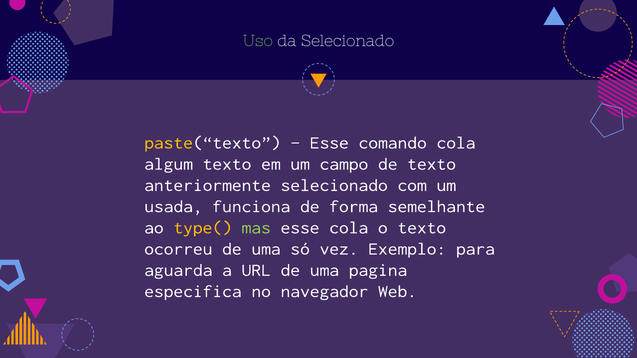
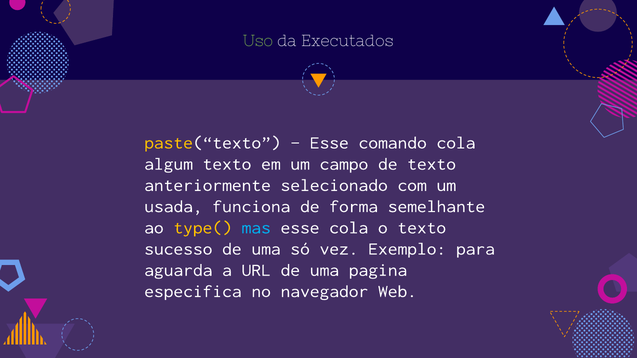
da Selecionado: Selecionado -> Executados (347, 41)
mas colour: light green -> light blue (256, 228)
ocorreu: ocorreu -> sucesso (178, 249)
